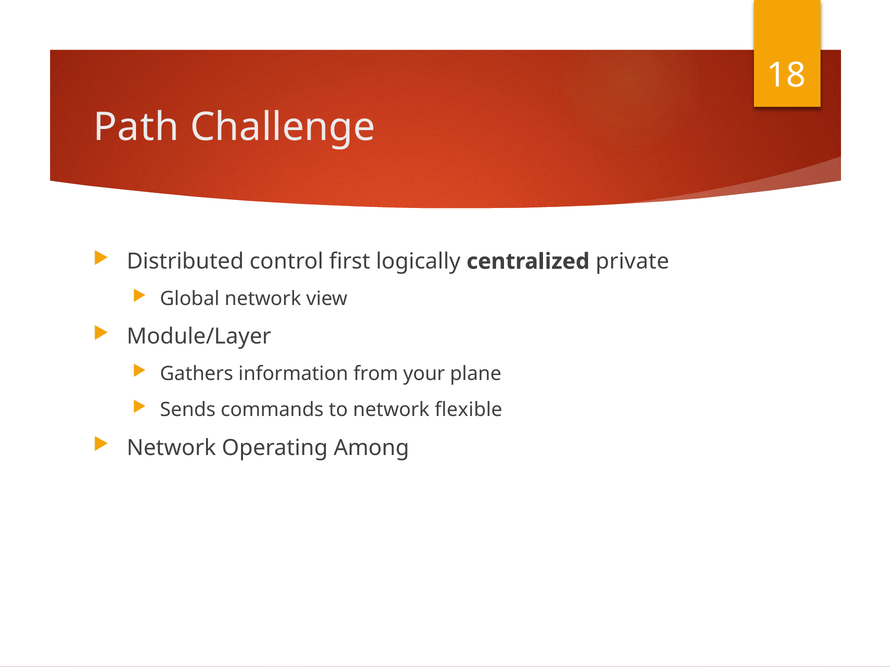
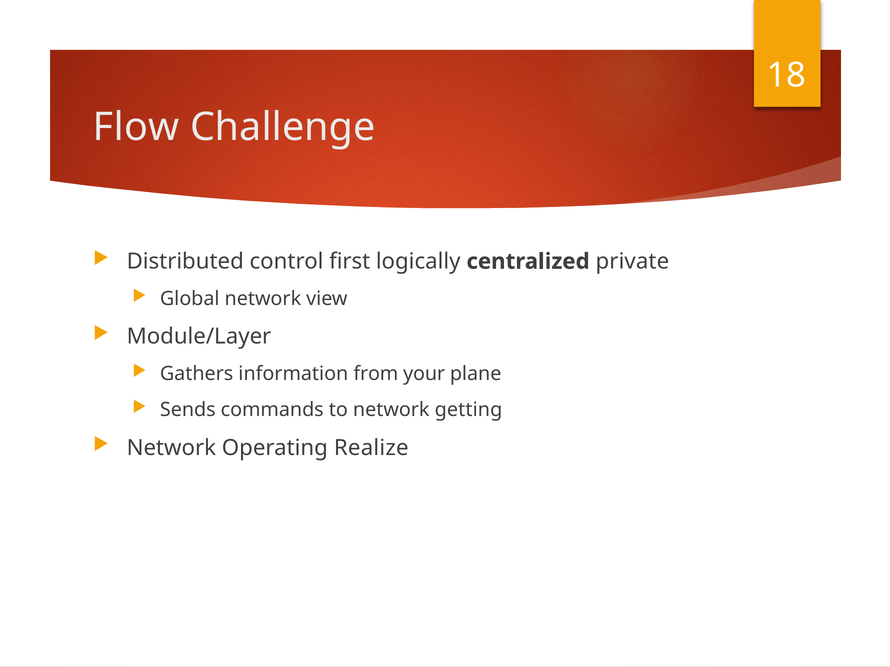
Path: Path -> Flow (136, 127)
flexible: flexible -> getting (468, 410)
Among: Among -> Realize (371, 448)
